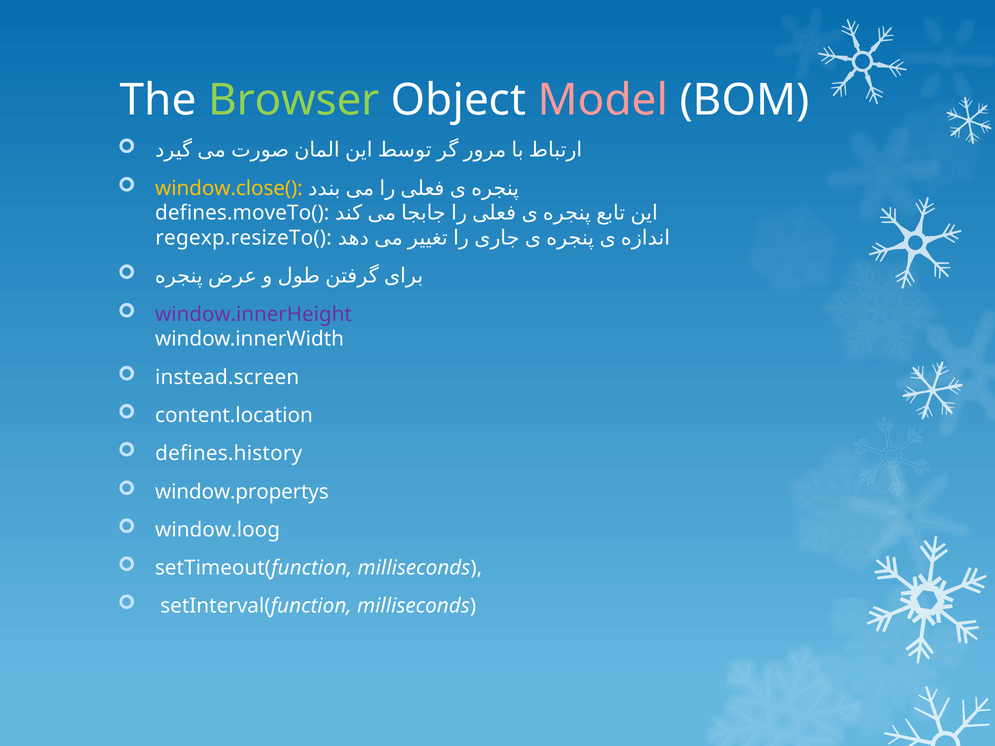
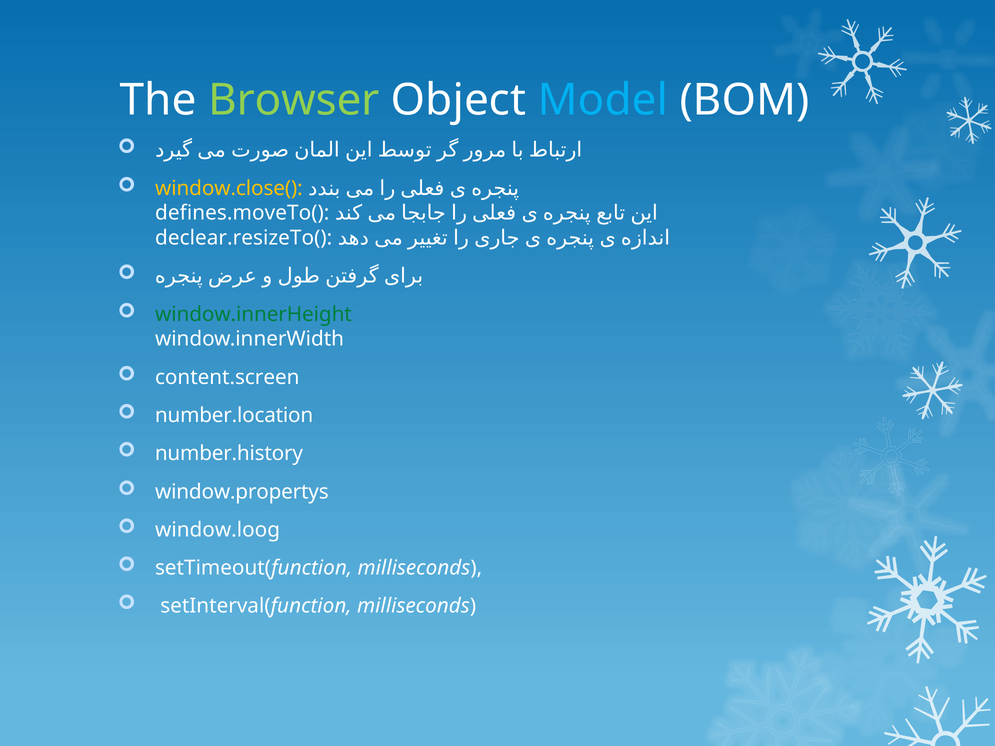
Model colour: pink -> light blue (603, 100)
regexp.resizeTo(: regexp.resizeTo( -> declear.resizeTo( (244, 238)
window.innerHeight colour: purple -> green (253, 314)
instead.screen: instead.screen -> content.screen (227, 377)
content.location: content.location -> number.location (234, 416)
defines.history: defines.history -> number.history (229, 454)
